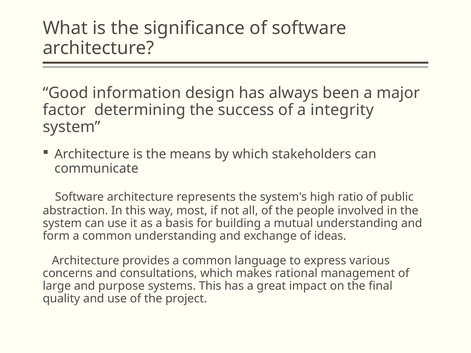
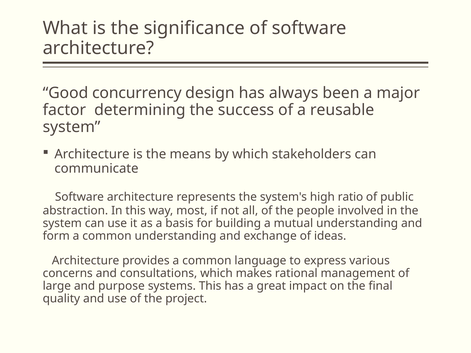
information: information -> concurrency (137, 93)
integrity: integrity -> reusable (342, 110)
